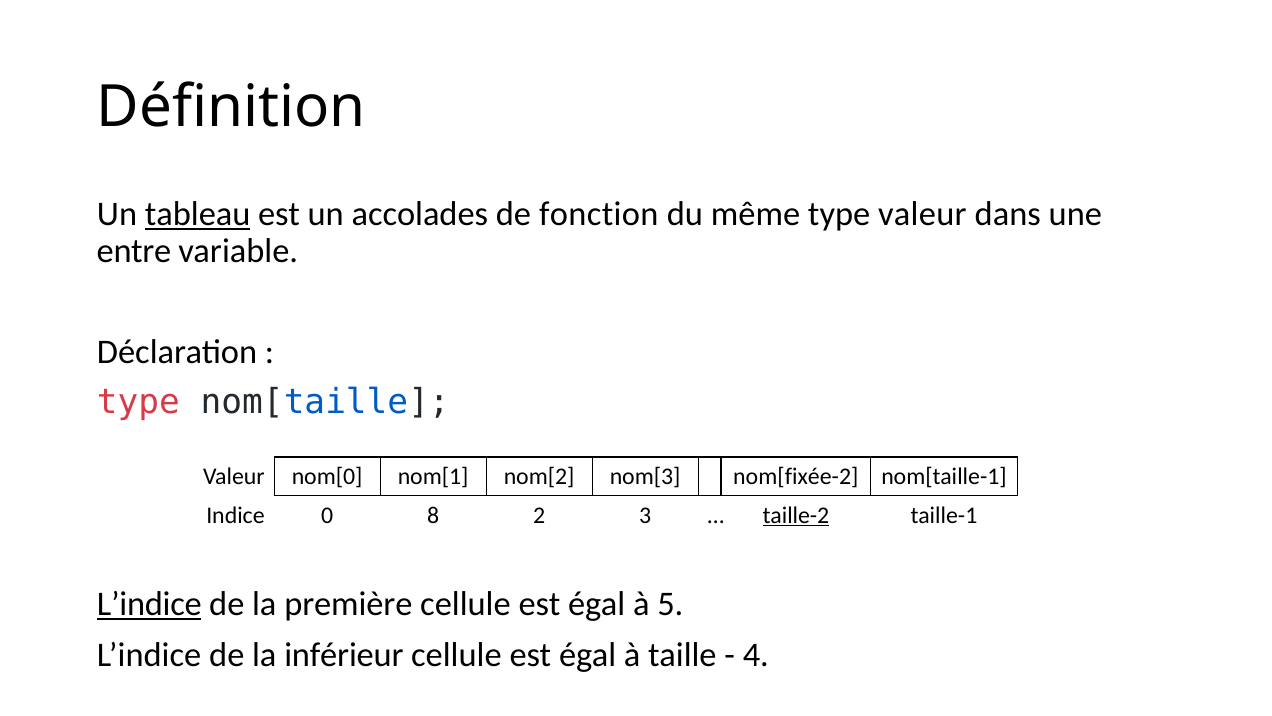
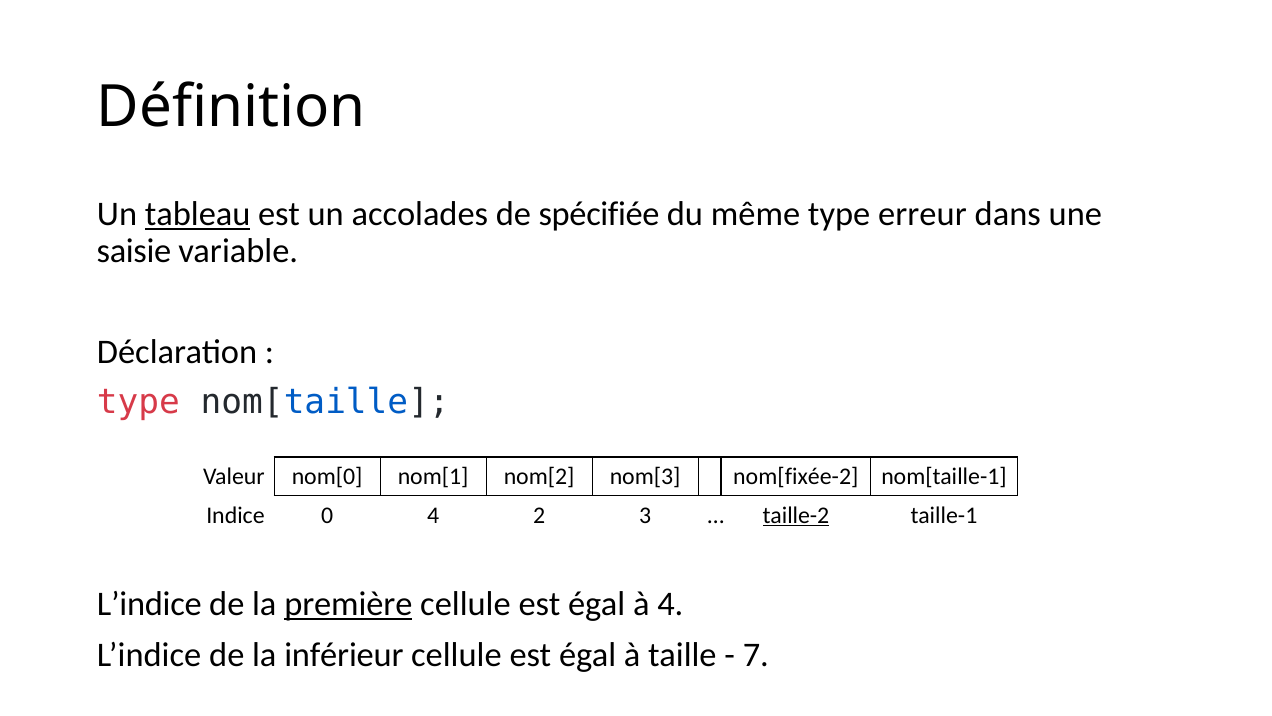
fonction: fonction -> spécifiée (599, 214)
type valeur: valeur -> erreur (922, 214)
entre: entre -> saisie (134, 251)
0 8: 8 -> 4 (433, 515)
L’indice underline: present -> none (149, 604)
première underline: none -> present (348, 604)
à 5: 5 -> 4 (670, 604)
4: 4 -> 7 (756, 654)
